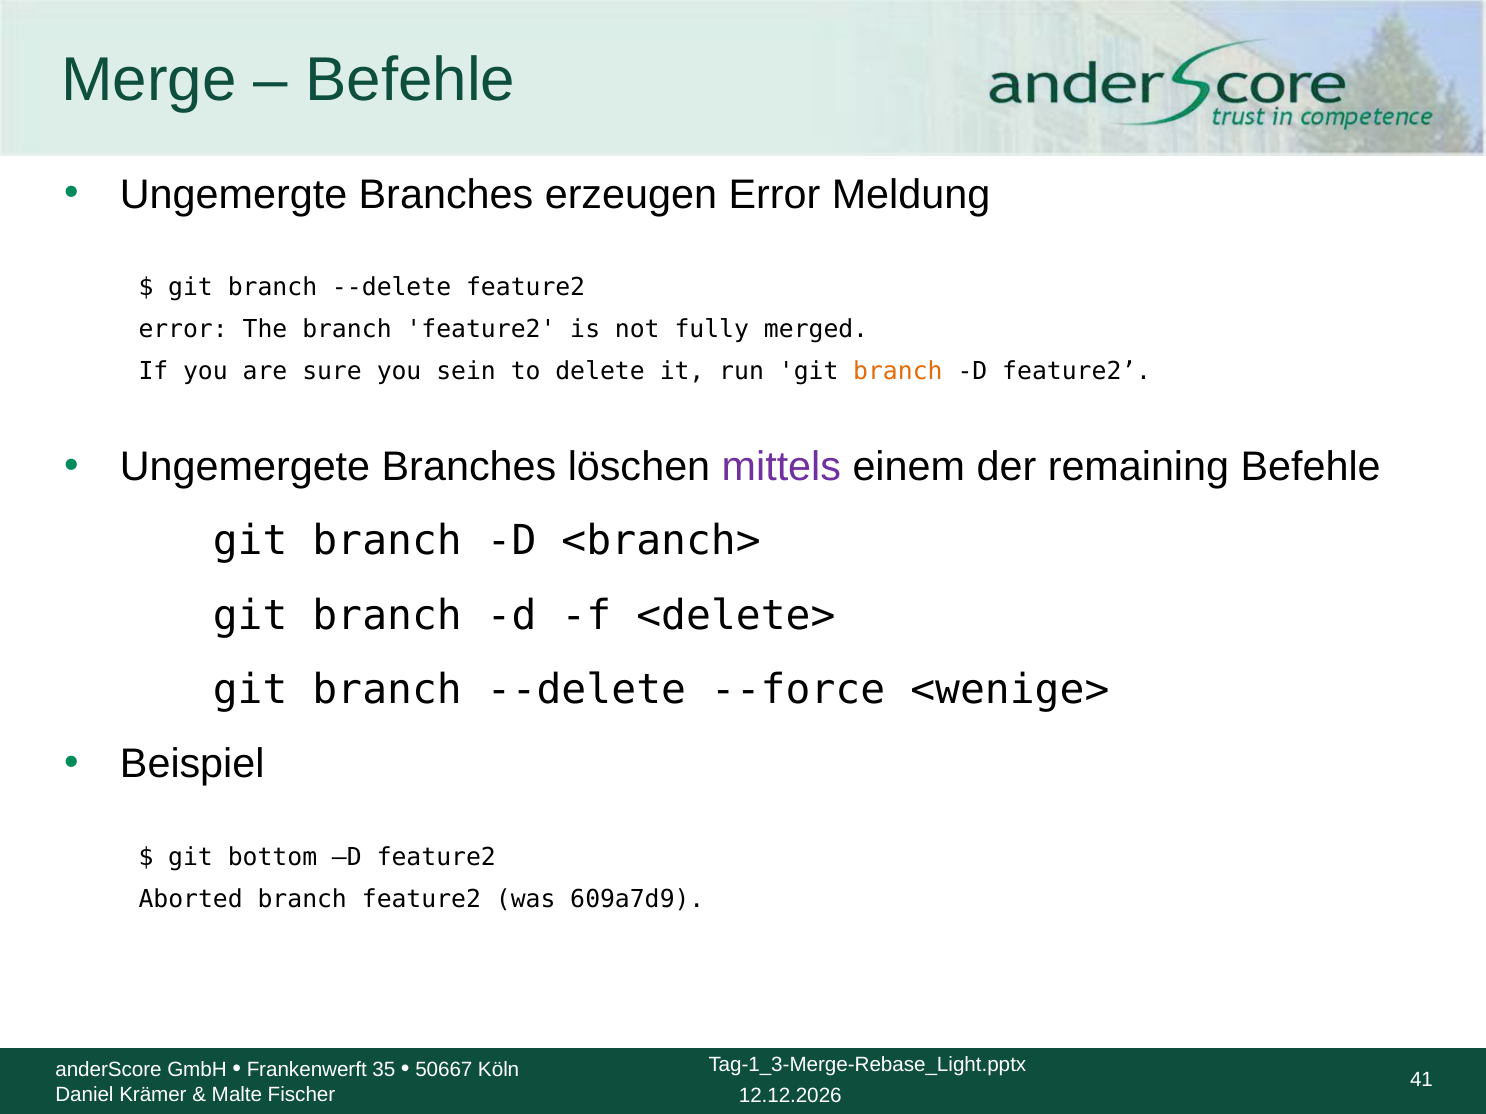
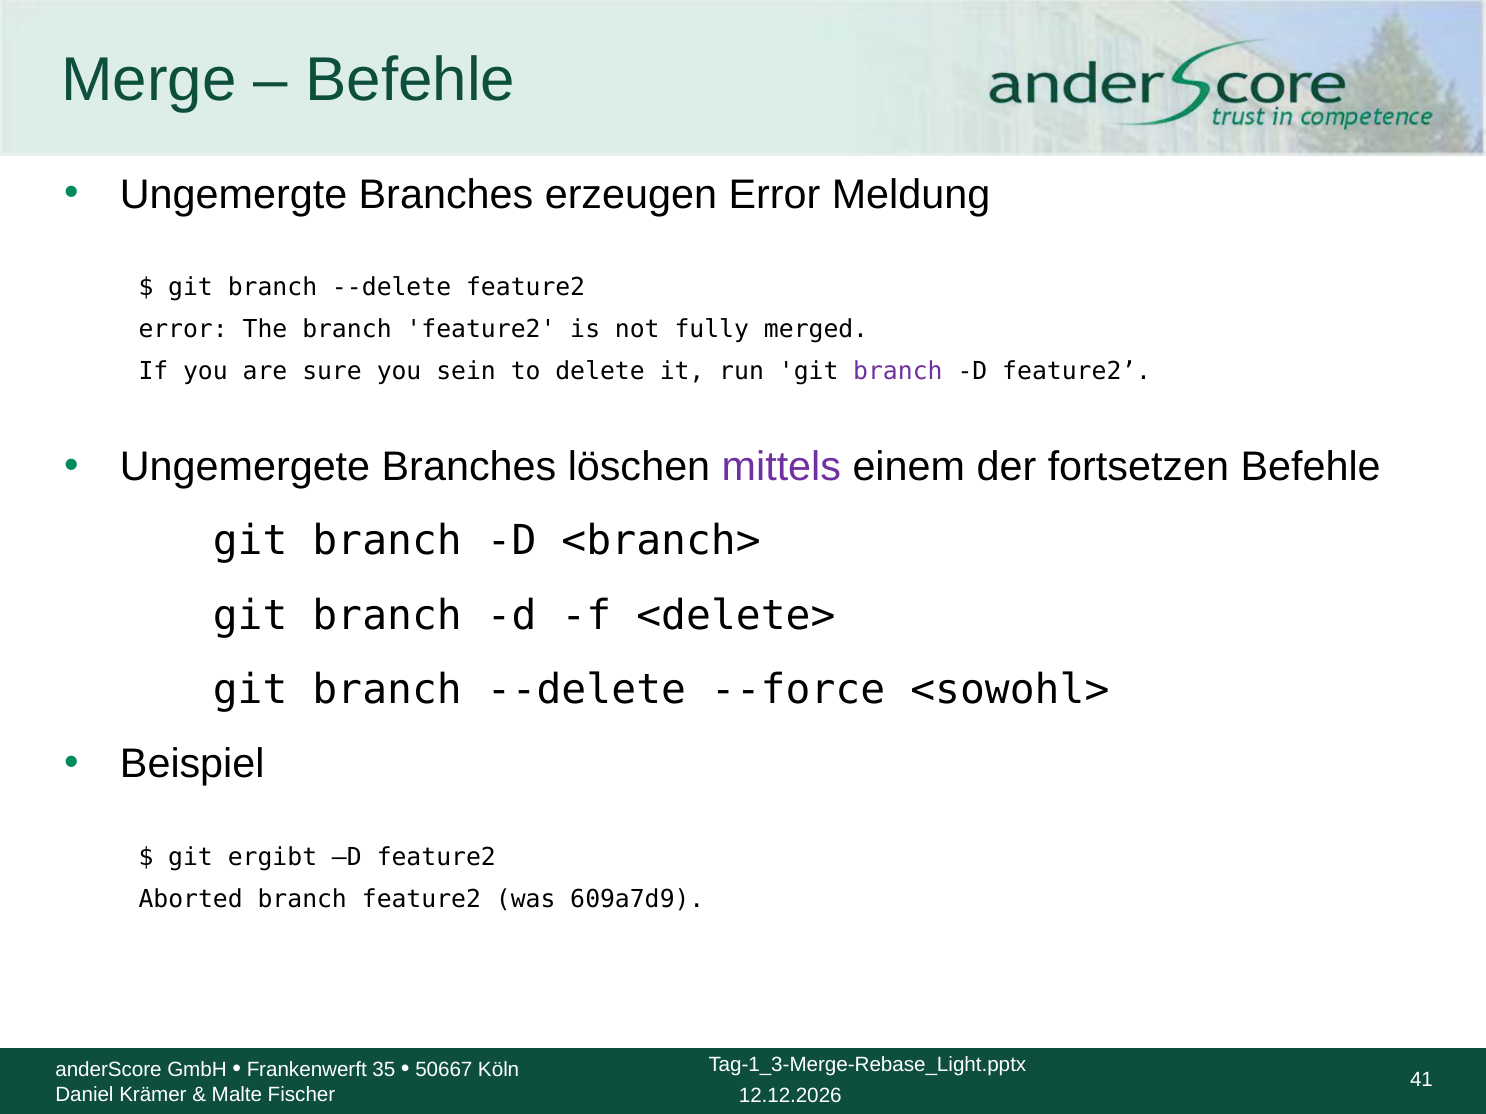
branch colour: orange -> purple (898, 372)
remaining: remaining -> fortsetzen (1138, 467)
<wenige>: <wenige> -> <sowohl> (1010, 690)
bottom: bottom -> ergibt (273, 857)
